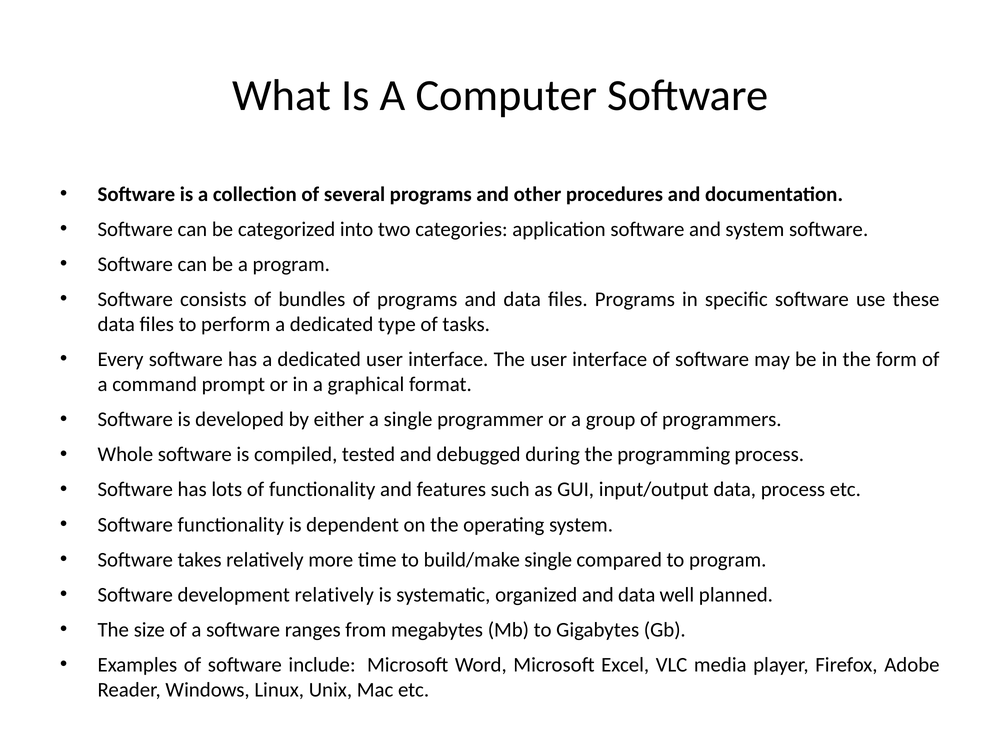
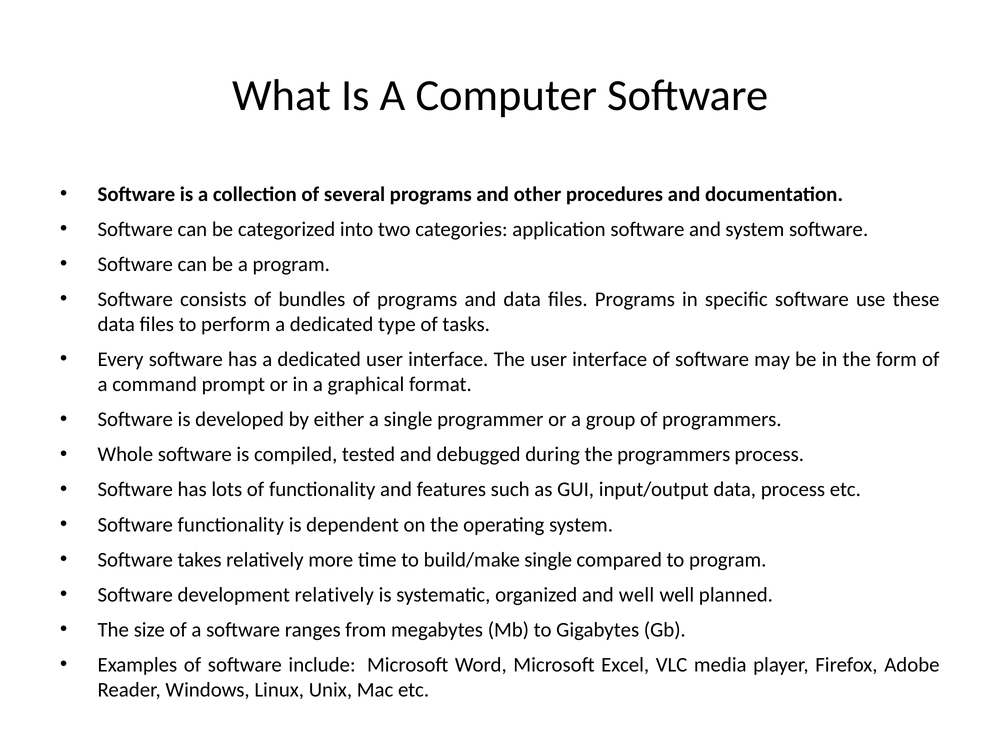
the programming: programming -> programmers (674, 454)
organized and data: data -> well (637, 595)
